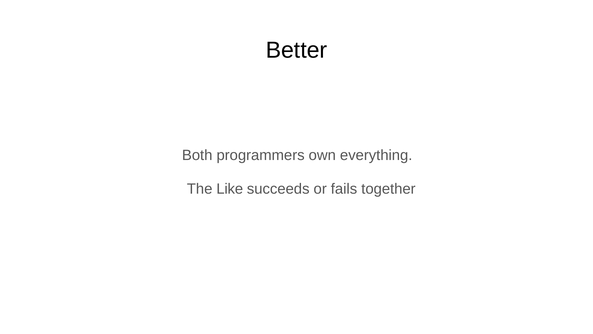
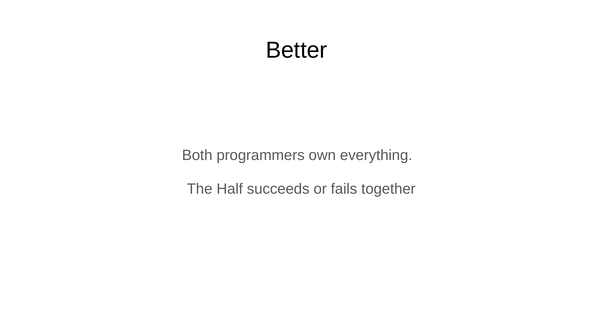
Like: Like -> Half (230, 189)
